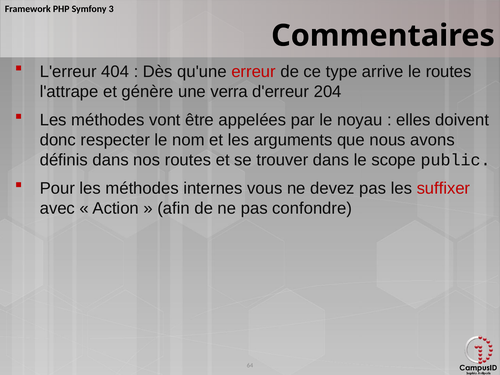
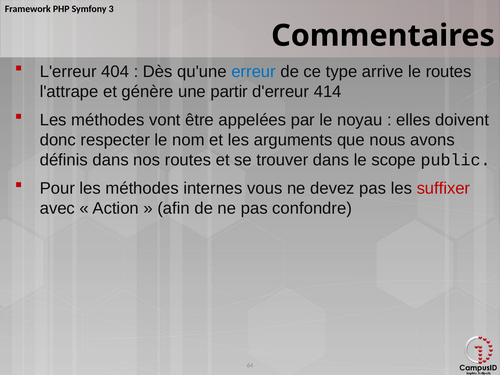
erreur colour: red -> blue (254, 72)
verra: verra -> partir (229, 92)
204: 204 -> 414 (328, 92)
